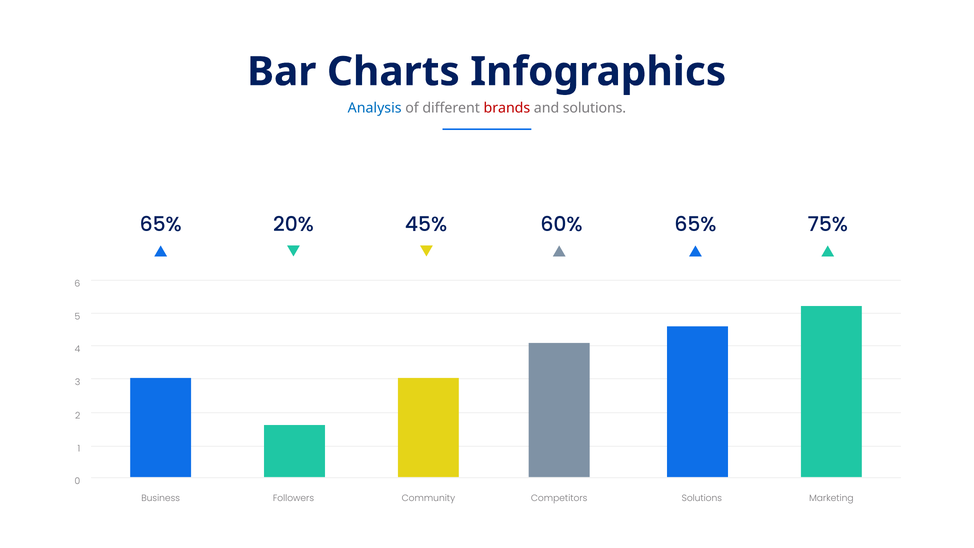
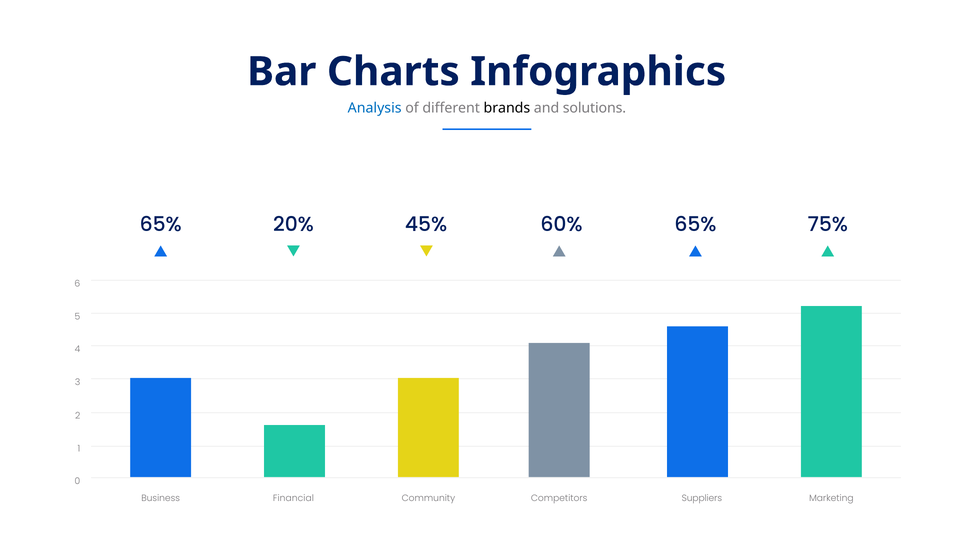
brands colour: red -> black (507, 108)
Followers: Followers -> Financial (293, 498)
Competitors Solutions: Solutions -> Suppliers (702, 498)
